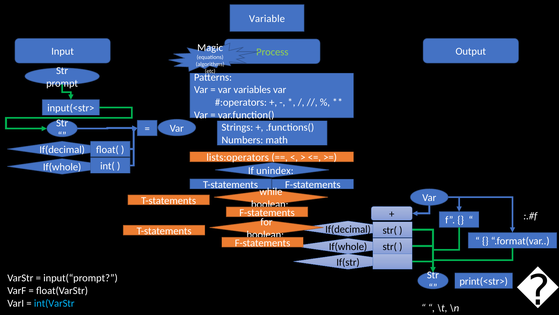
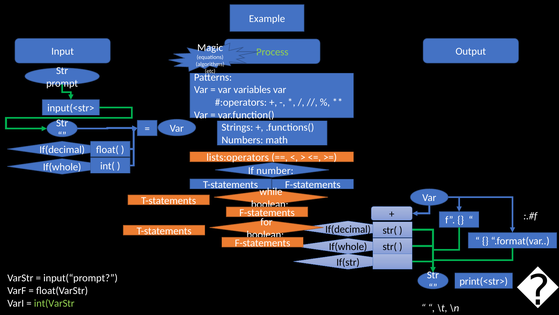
Variable: Variable -> Example (267, 19)
unindex: unindex -> number (275, 170)
int(VarStr colour: light blue -> light green (54, 303)
